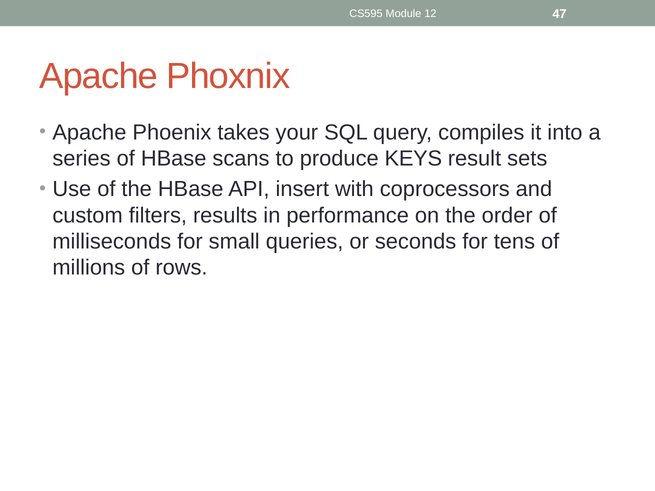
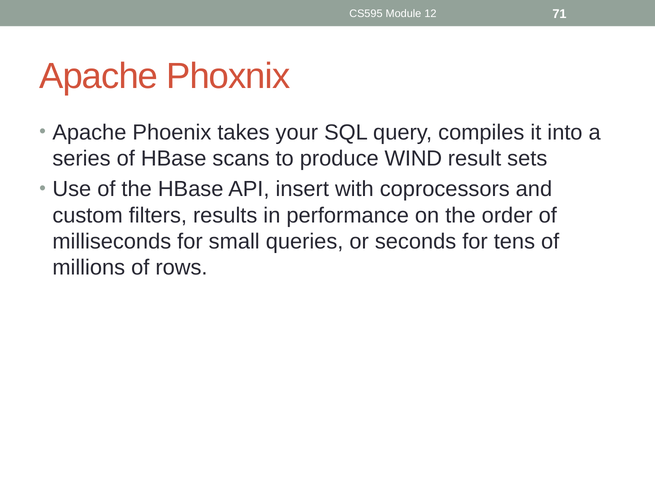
47: 47 -> 71 (559, 14)
KEYS: KEYS -> WIND (413, 159)
